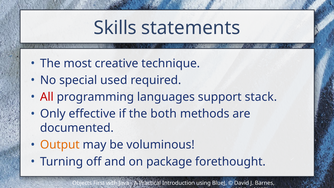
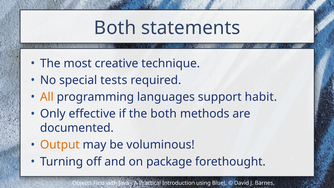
Skills: Skills -> Both (115, 28)
used: used -> tests (114, 80)
All colour: red -> orange (47, 97)
stack: stack -> habit (261, 97)
